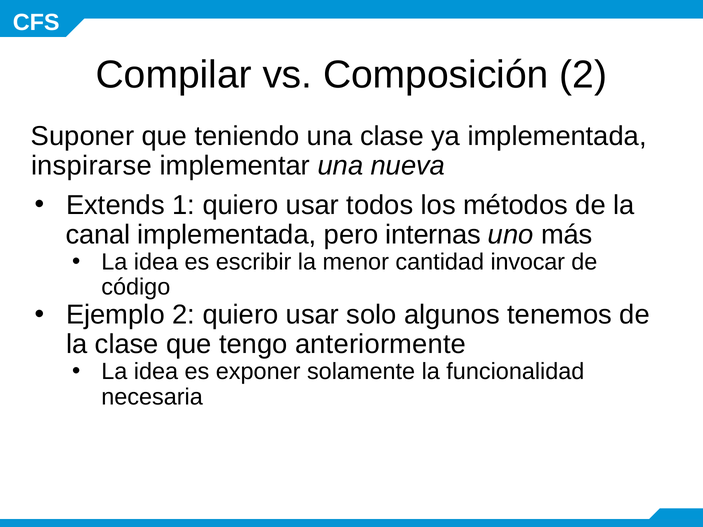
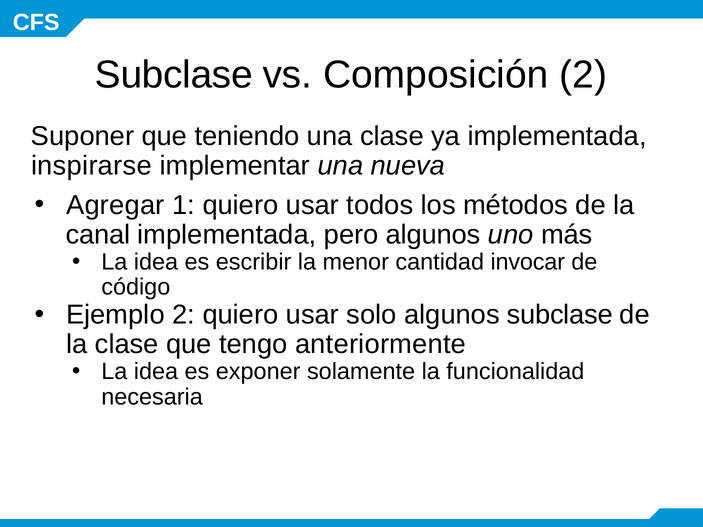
Compilar: Compilar -> Subclase (174, 75)
Extends: Extends -> Agregar (115, 205)
pero internas: internas -> algunos (433, 235)
algunos tenemos: tenemos -> subclase (560, 315)
